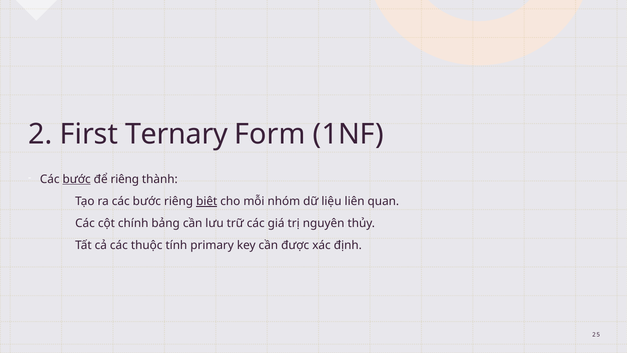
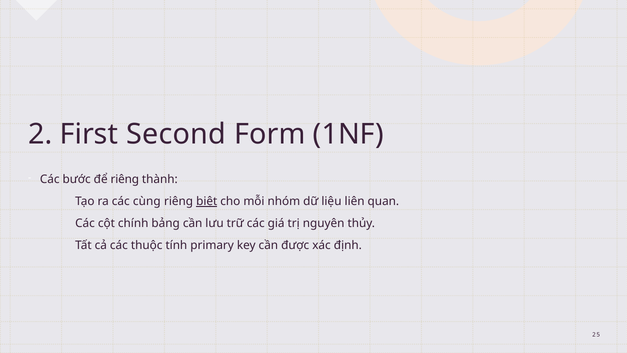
Ternary: Ternary -> Second (176, 134)
bước underline: present -> none (77, 179)
ra các bước: bước -> cùng (147, 201)
